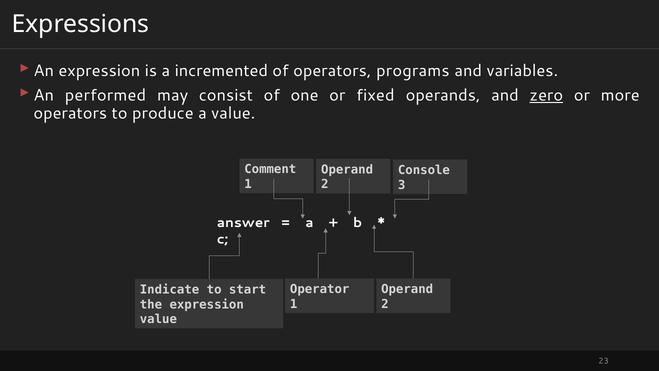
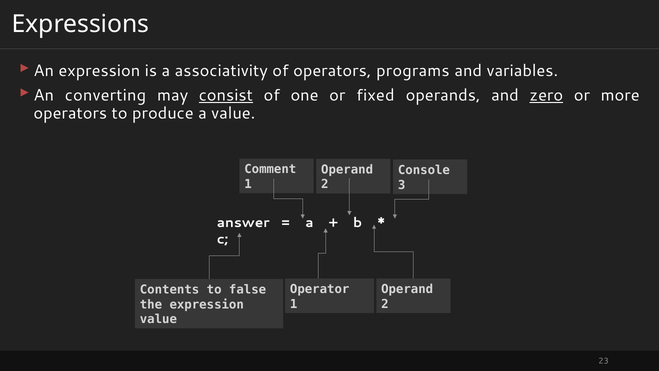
incremented: incremented -> associativity (221, 71)
performed: performed -> converting (105, 95)
consist underline: none -> present (226, 95)
Indicate: Indicate -> Contents (170, 289)
start: start -> false (248, 289)
